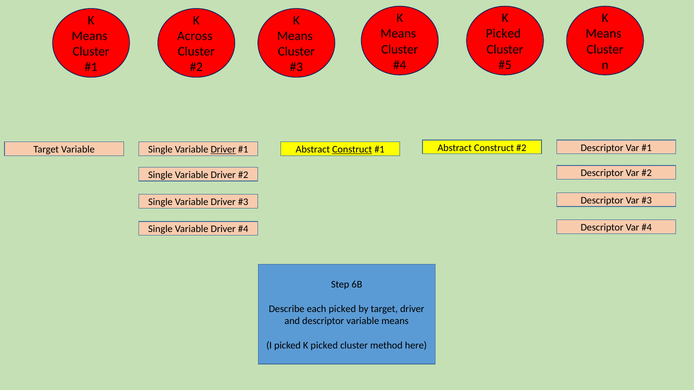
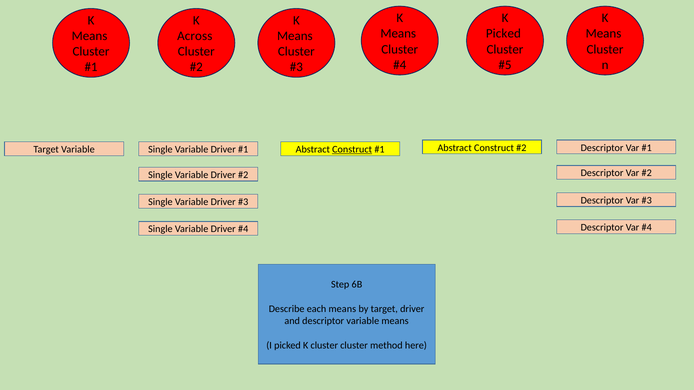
Driver underline: present -> none (223, 150)
each picked: picked -> means (342, 309)
picked K picked: picked -> cluster (324, 345)
